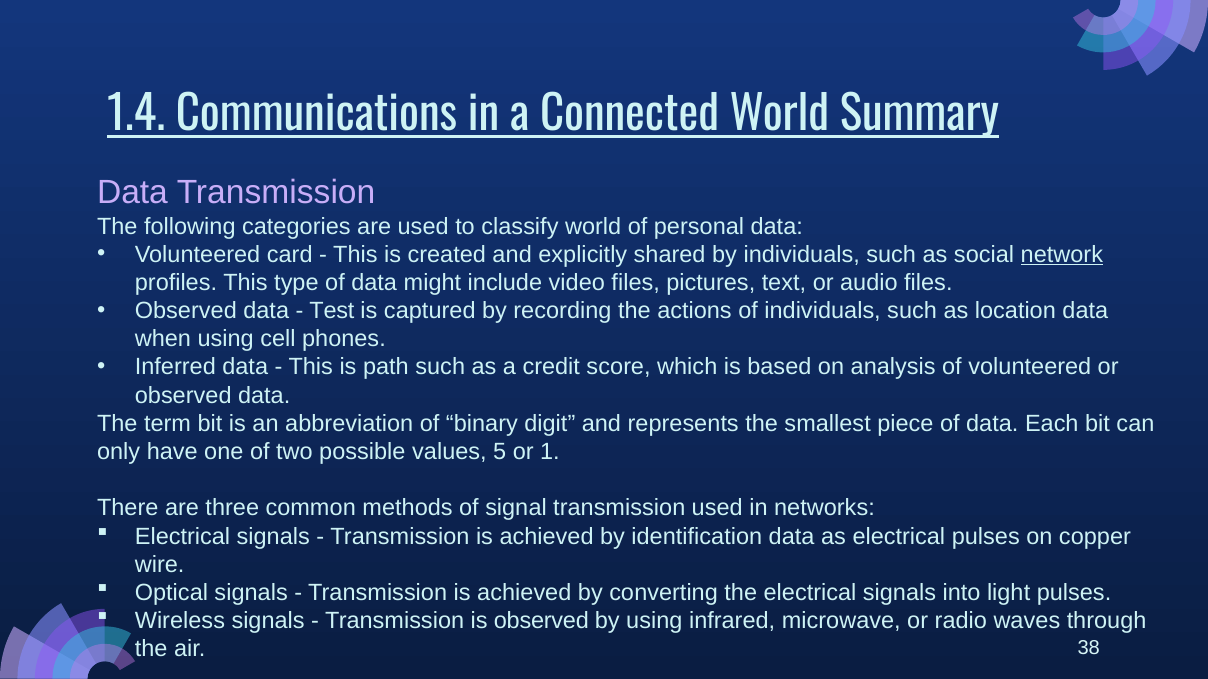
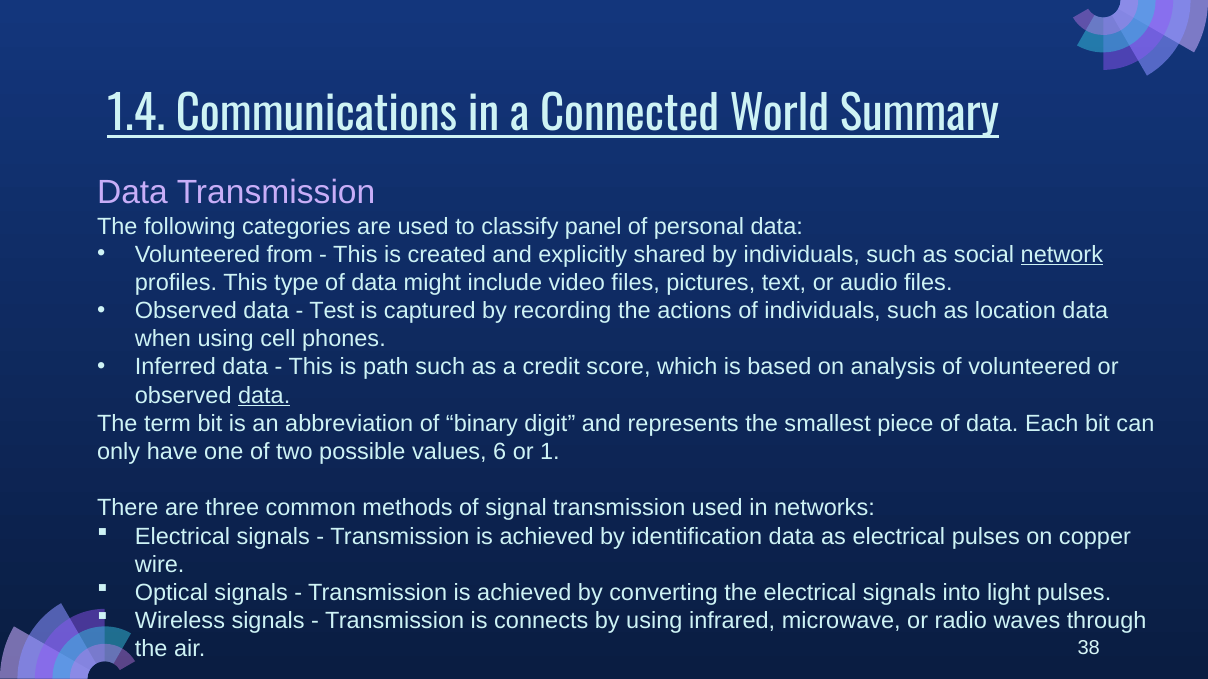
classify world: world -> panel (593, 226)
card: card -> from (290, 255)
data underline: none -> present (264, 396)
5: 5 -> 6 (500, 452)
is observed: observed -> connects (541, 621)
